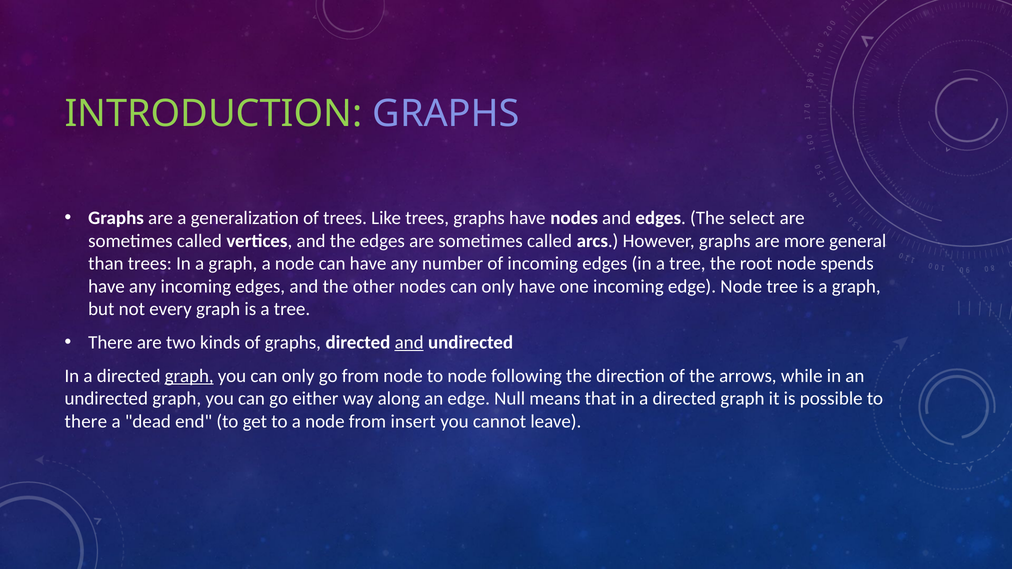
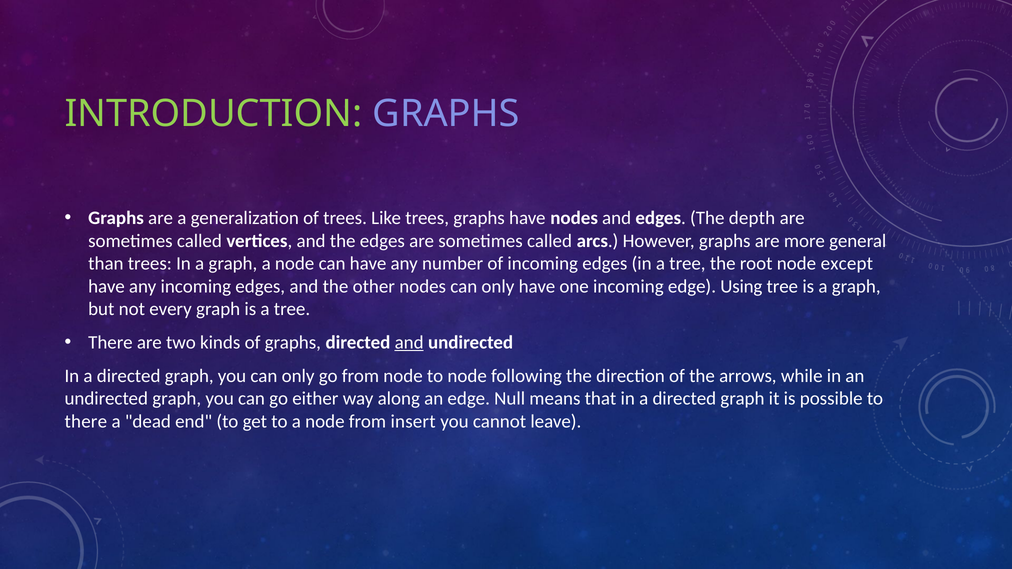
select: select -> depth (752, 218)
spends: spends -> except (847, 264)
edge Node: Node -> Using (741, 287)
graph underline: present -> none (189, 376)
